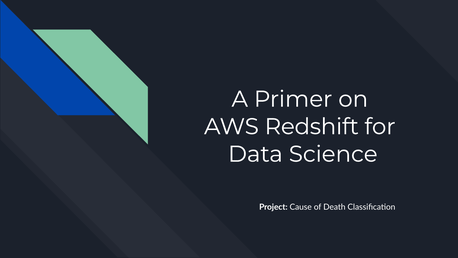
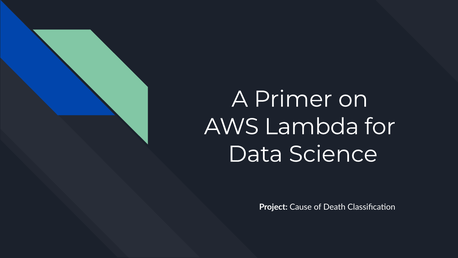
Redshift: Redshift -> Lambda (312, 126)
